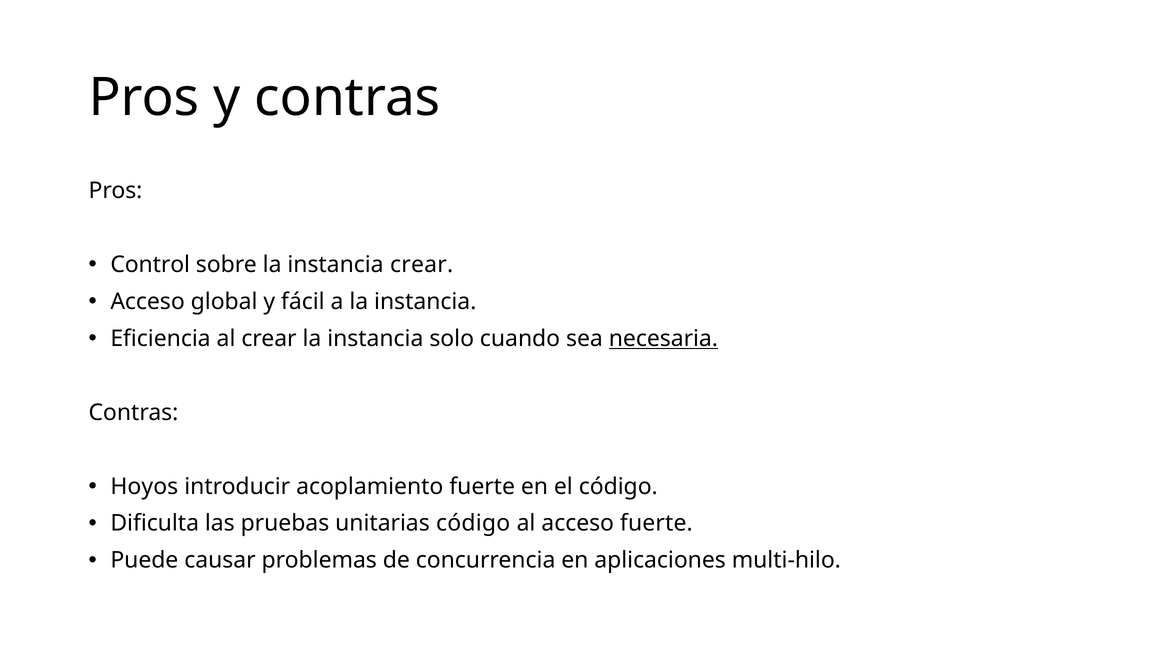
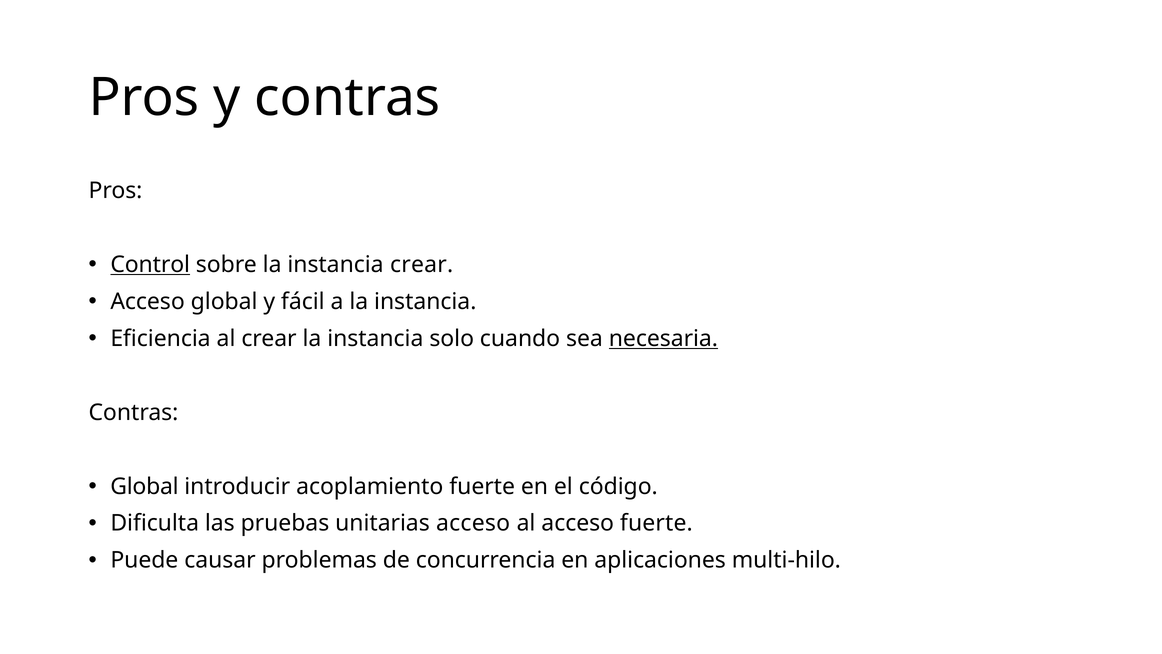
Control underline: none -> present (150, 264)
Hoyos: Hoyos -> Global (144, 486)
unitarias código: código -> acceso (473, 523)
